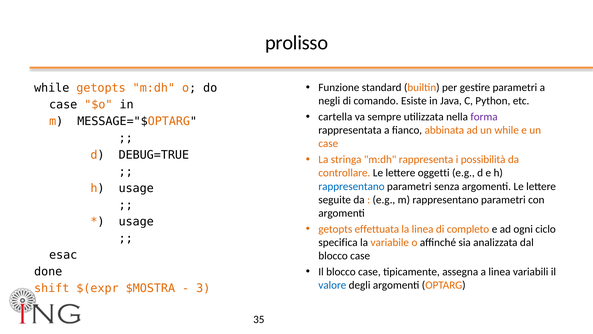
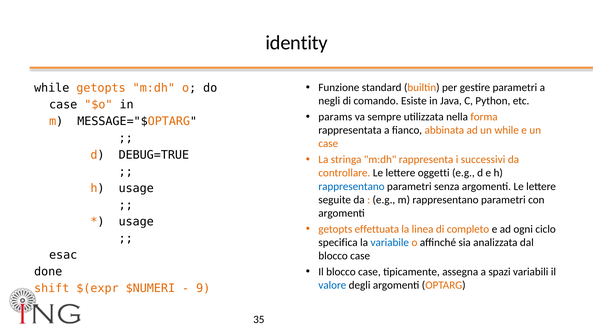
prolisso: prolisso -> identity (297, 43)
cartella: cartella -> params (335, 117)
forma colour: purple -> orange (484, 117)
possibilità: possibilità -> successivi (483, 159)
variabile colour: orange -> blue (390, 242)
a linea: linea -> spazi (499, 271)
$MOSTRA: $MOSTRA -> $NUMERI (150, 288)
3: 3 -> 9 (203, 288)
